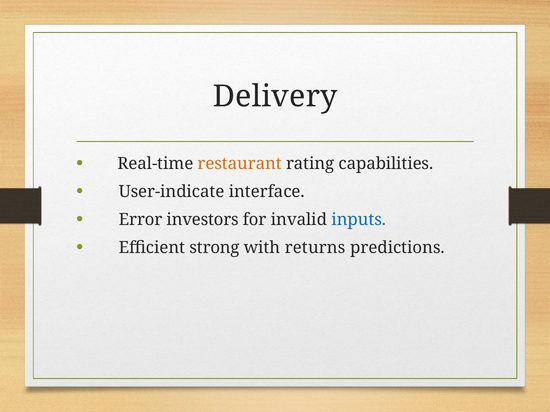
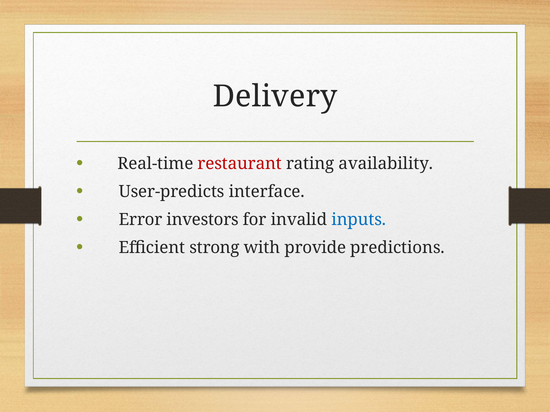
restaurant colour: orange -> red (240, 164)
capabilities: capabilities -> availability (386, 164)
User-indicate: User-indicate -> User-predicts (172, 192)
returns: returns -> provide (315, 248)
